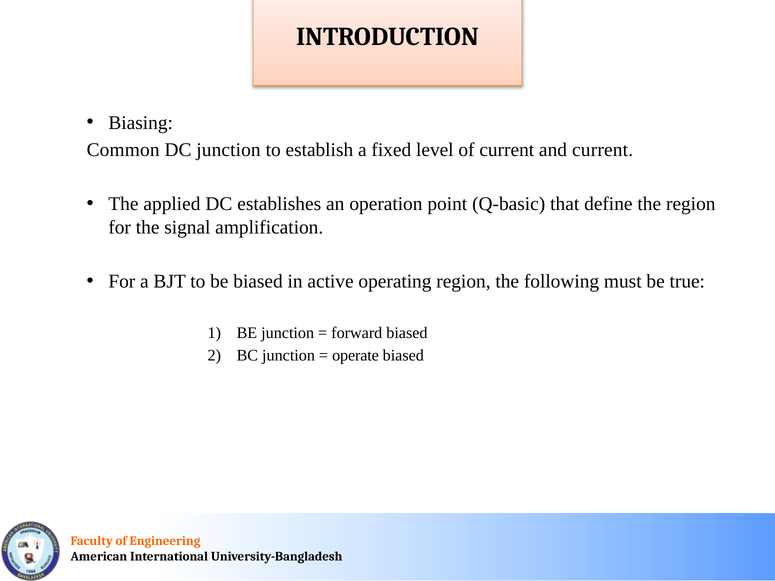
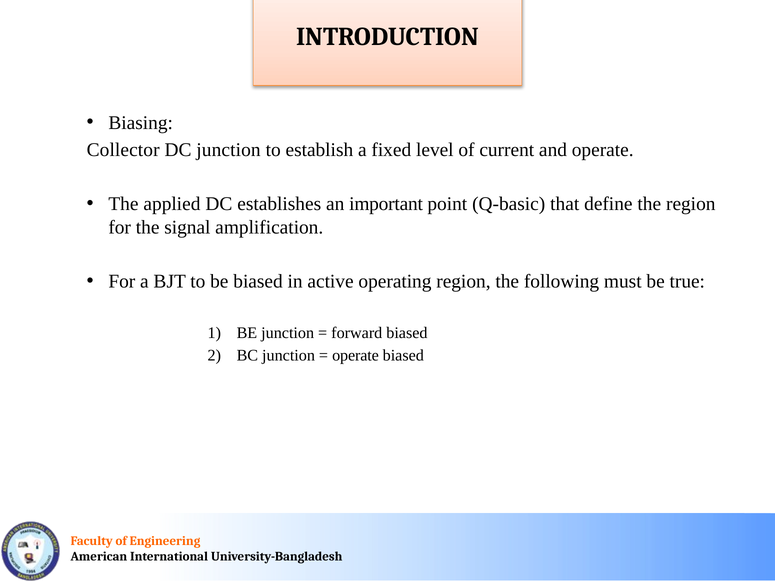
Common: Common -> Collector (123, 150)
and current: current -> operate (603, 150)
operation: operation -> important (386, 204)
